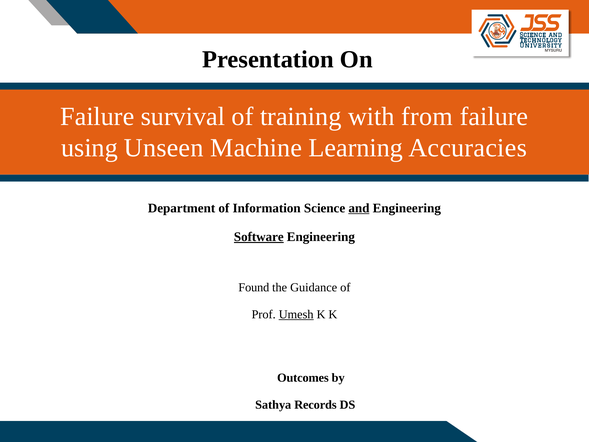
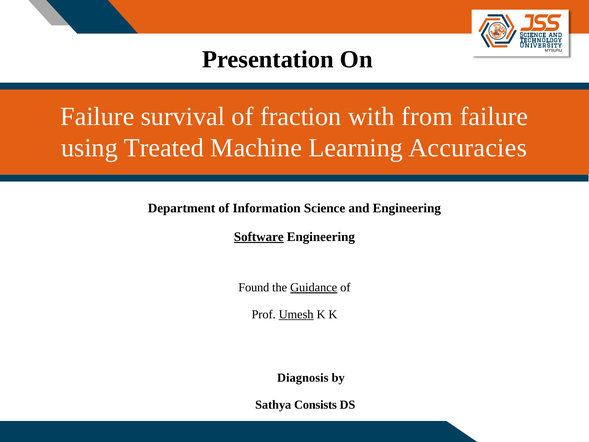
training: training -> fraction (301, 116)
Unseen: Unseen -> Treated (164, 148)
and underline: present -> none (359, 208)
Guidance underline: none -> present (314, 287)
Outcomes: Outcomes -> Diagnosis (303, 378)
Records: Records -> Consists (315, 405)
